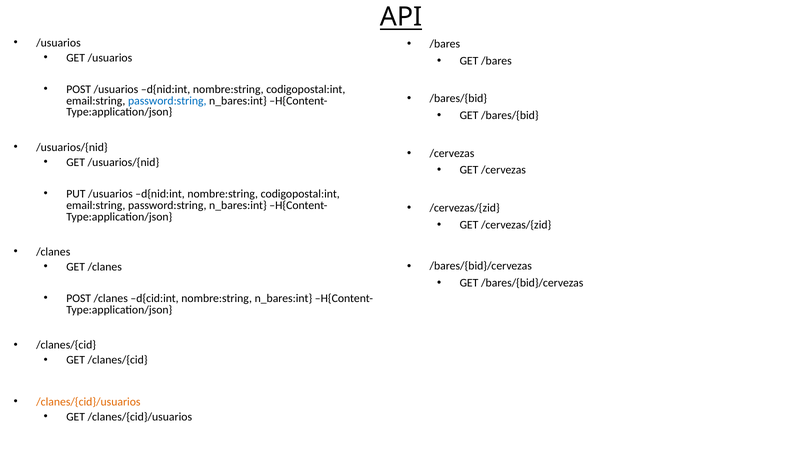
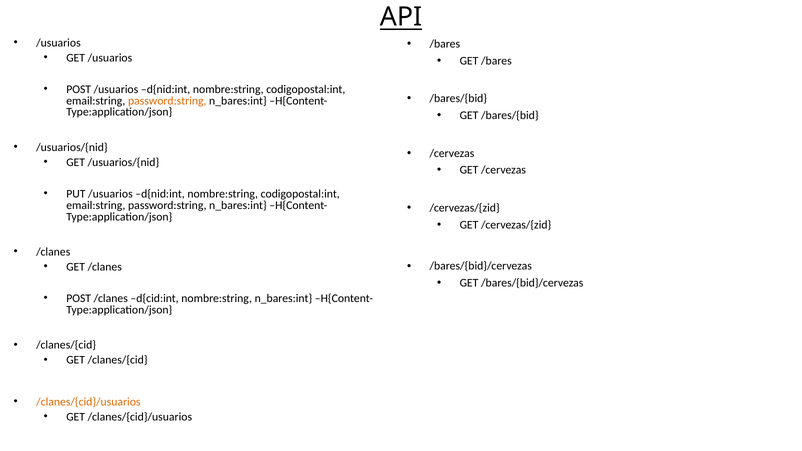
password:string colour: blue -> orange (167, 101)
